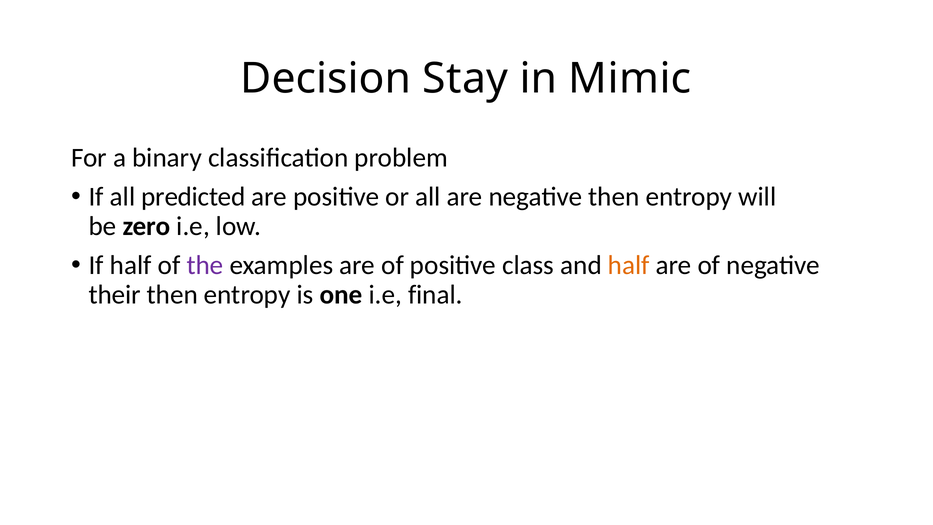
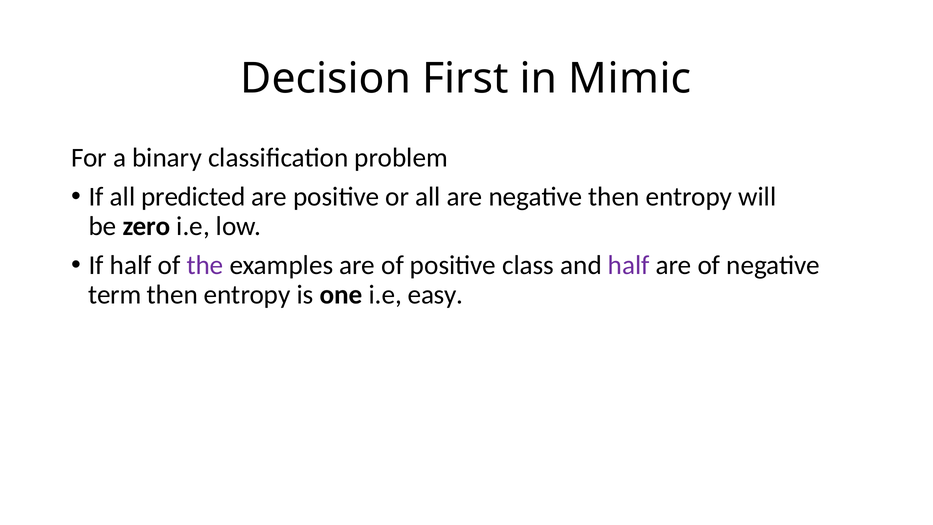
Stay: Stay -> First (466, 78)
half colour: orange -> purple (629, 265)
their: their -> term (115, 295)
final: final -> easy (435, 295)
